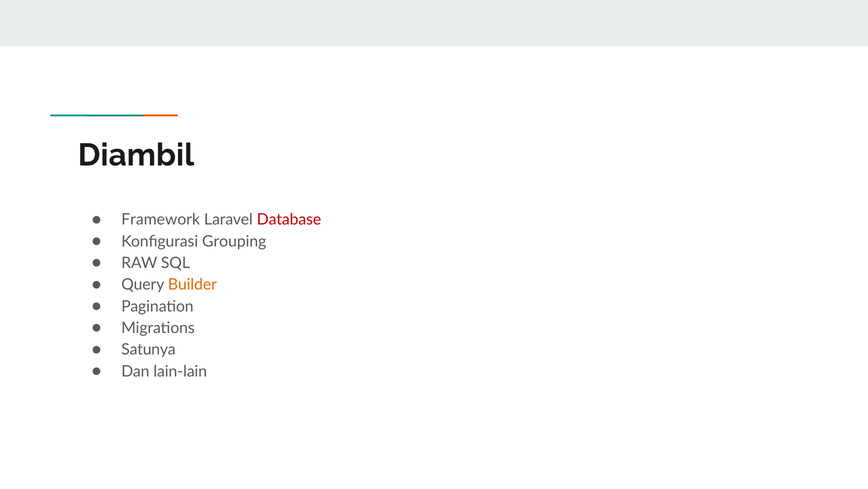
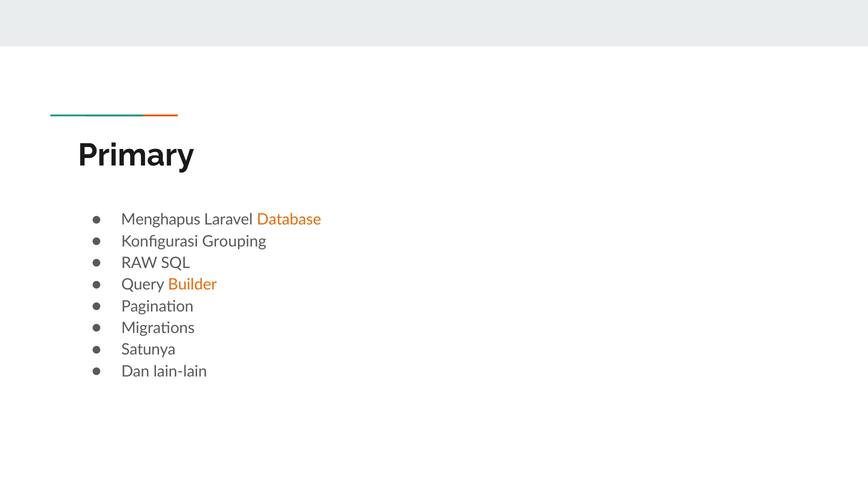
Diambil: Diambil -> Primary (136, 155)
Framework: Framework -> Menghapus (161, 219)
Database colour: red -> orange (289, 219)
